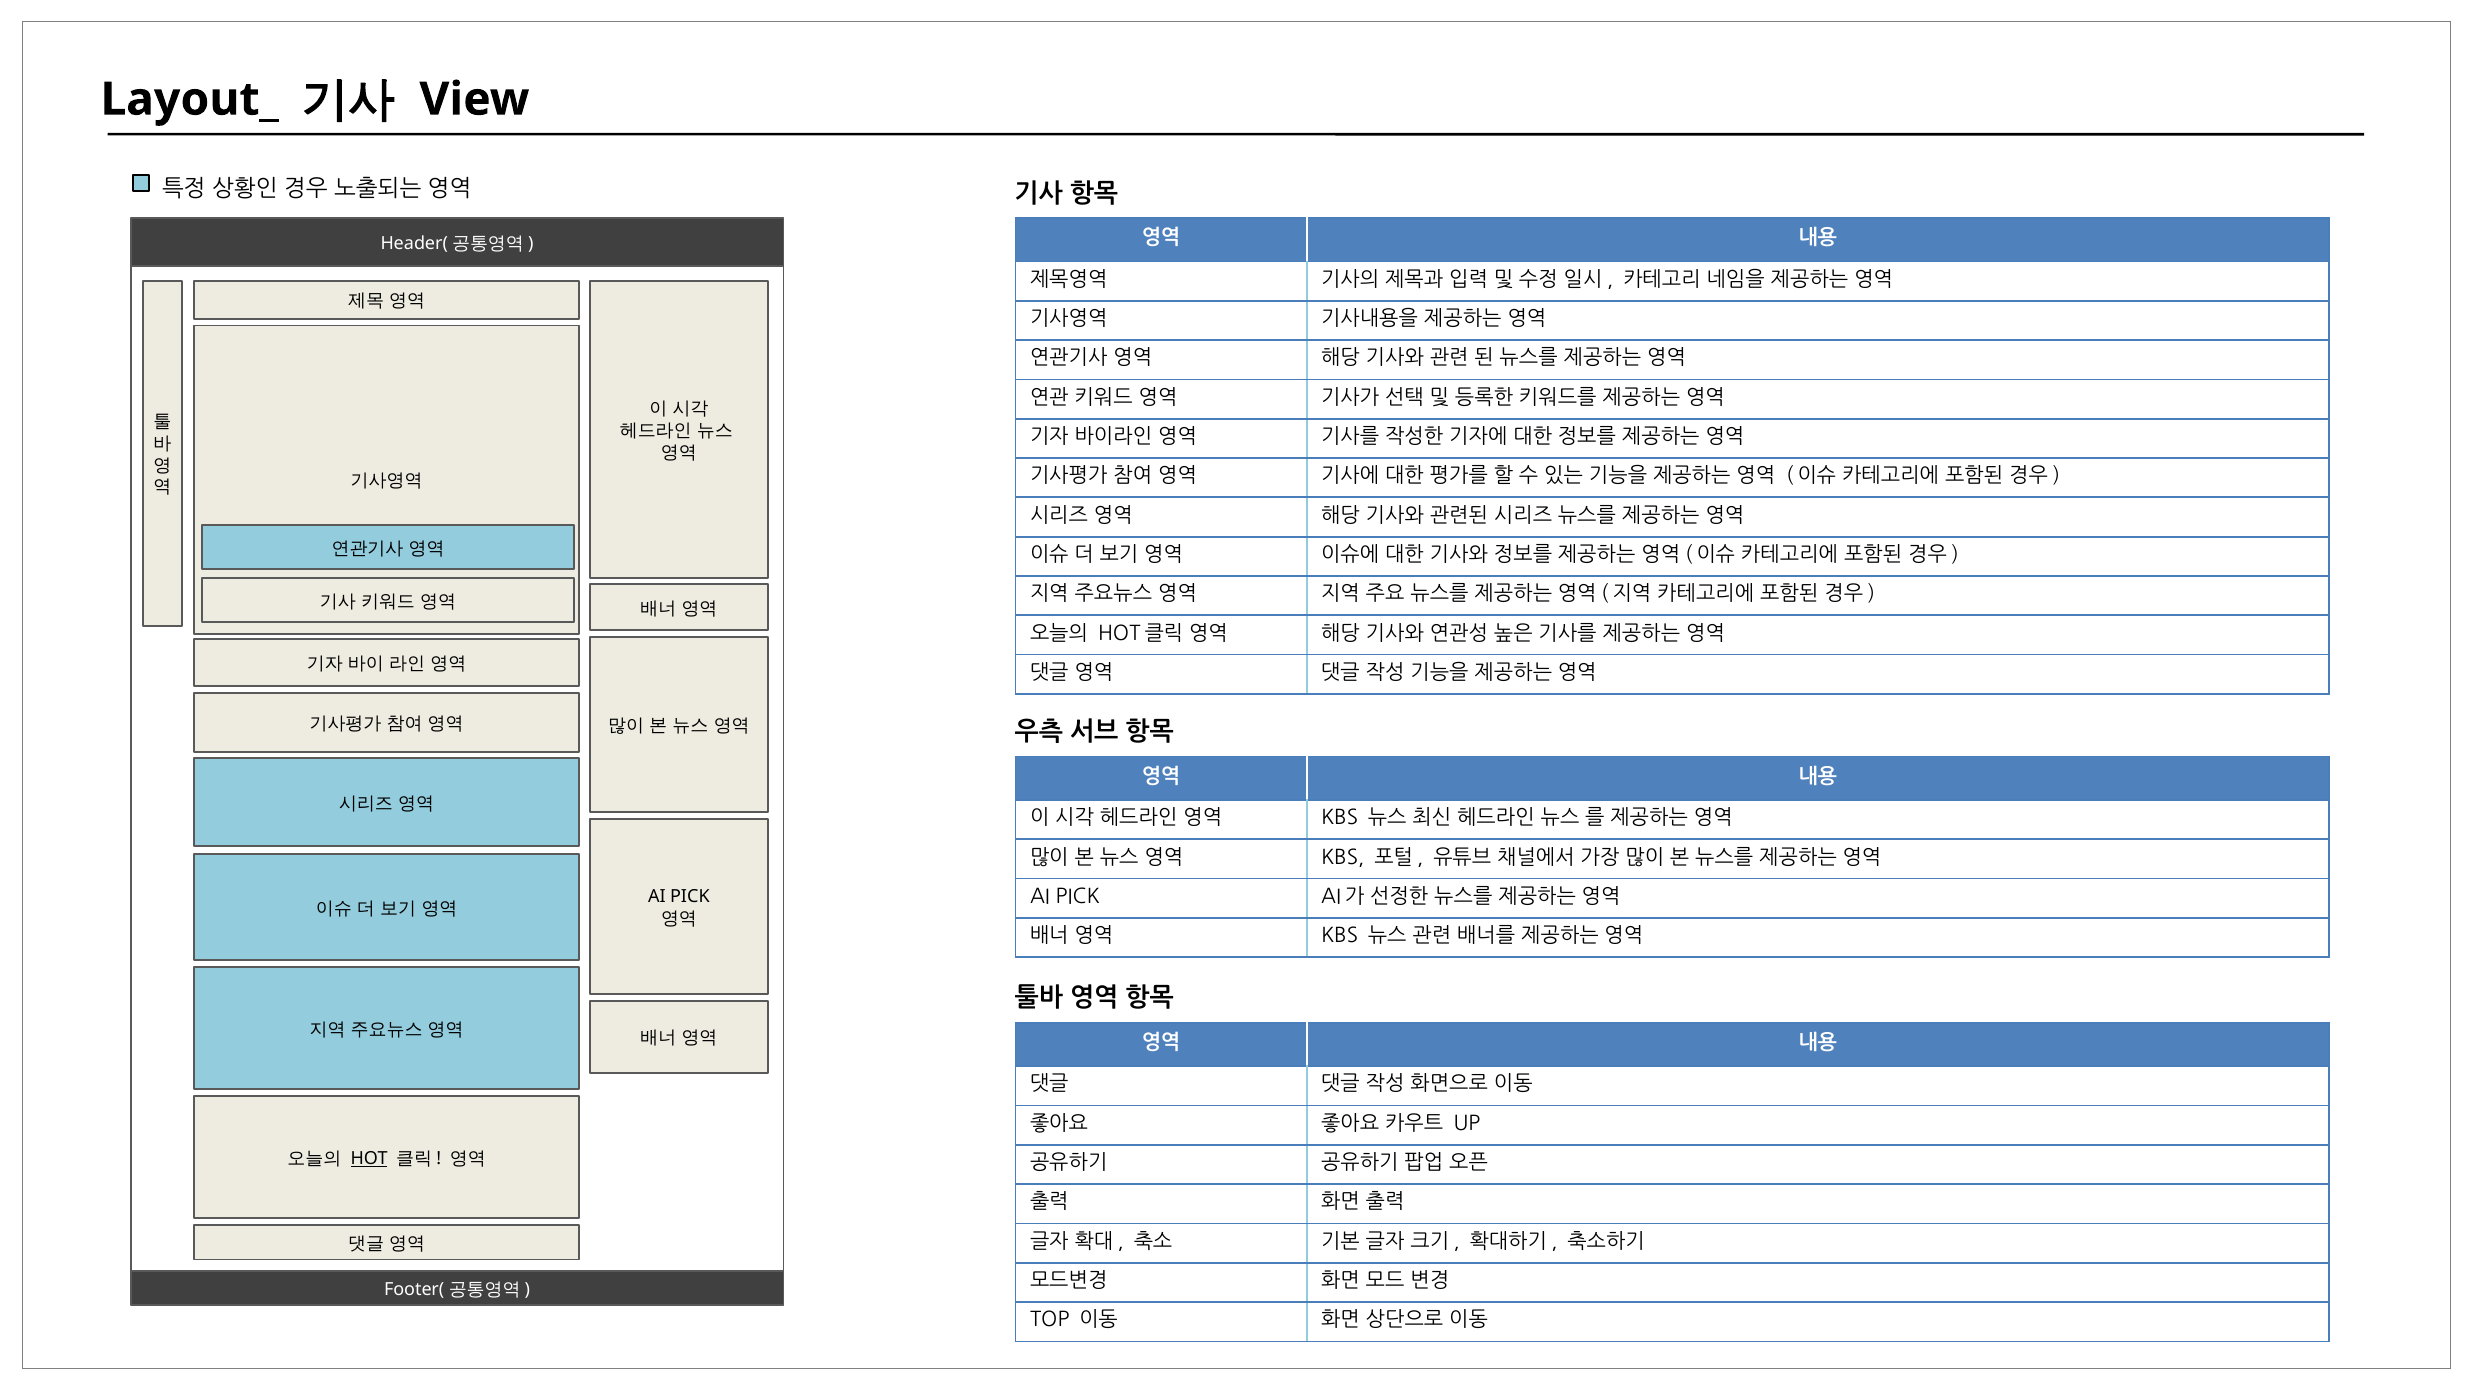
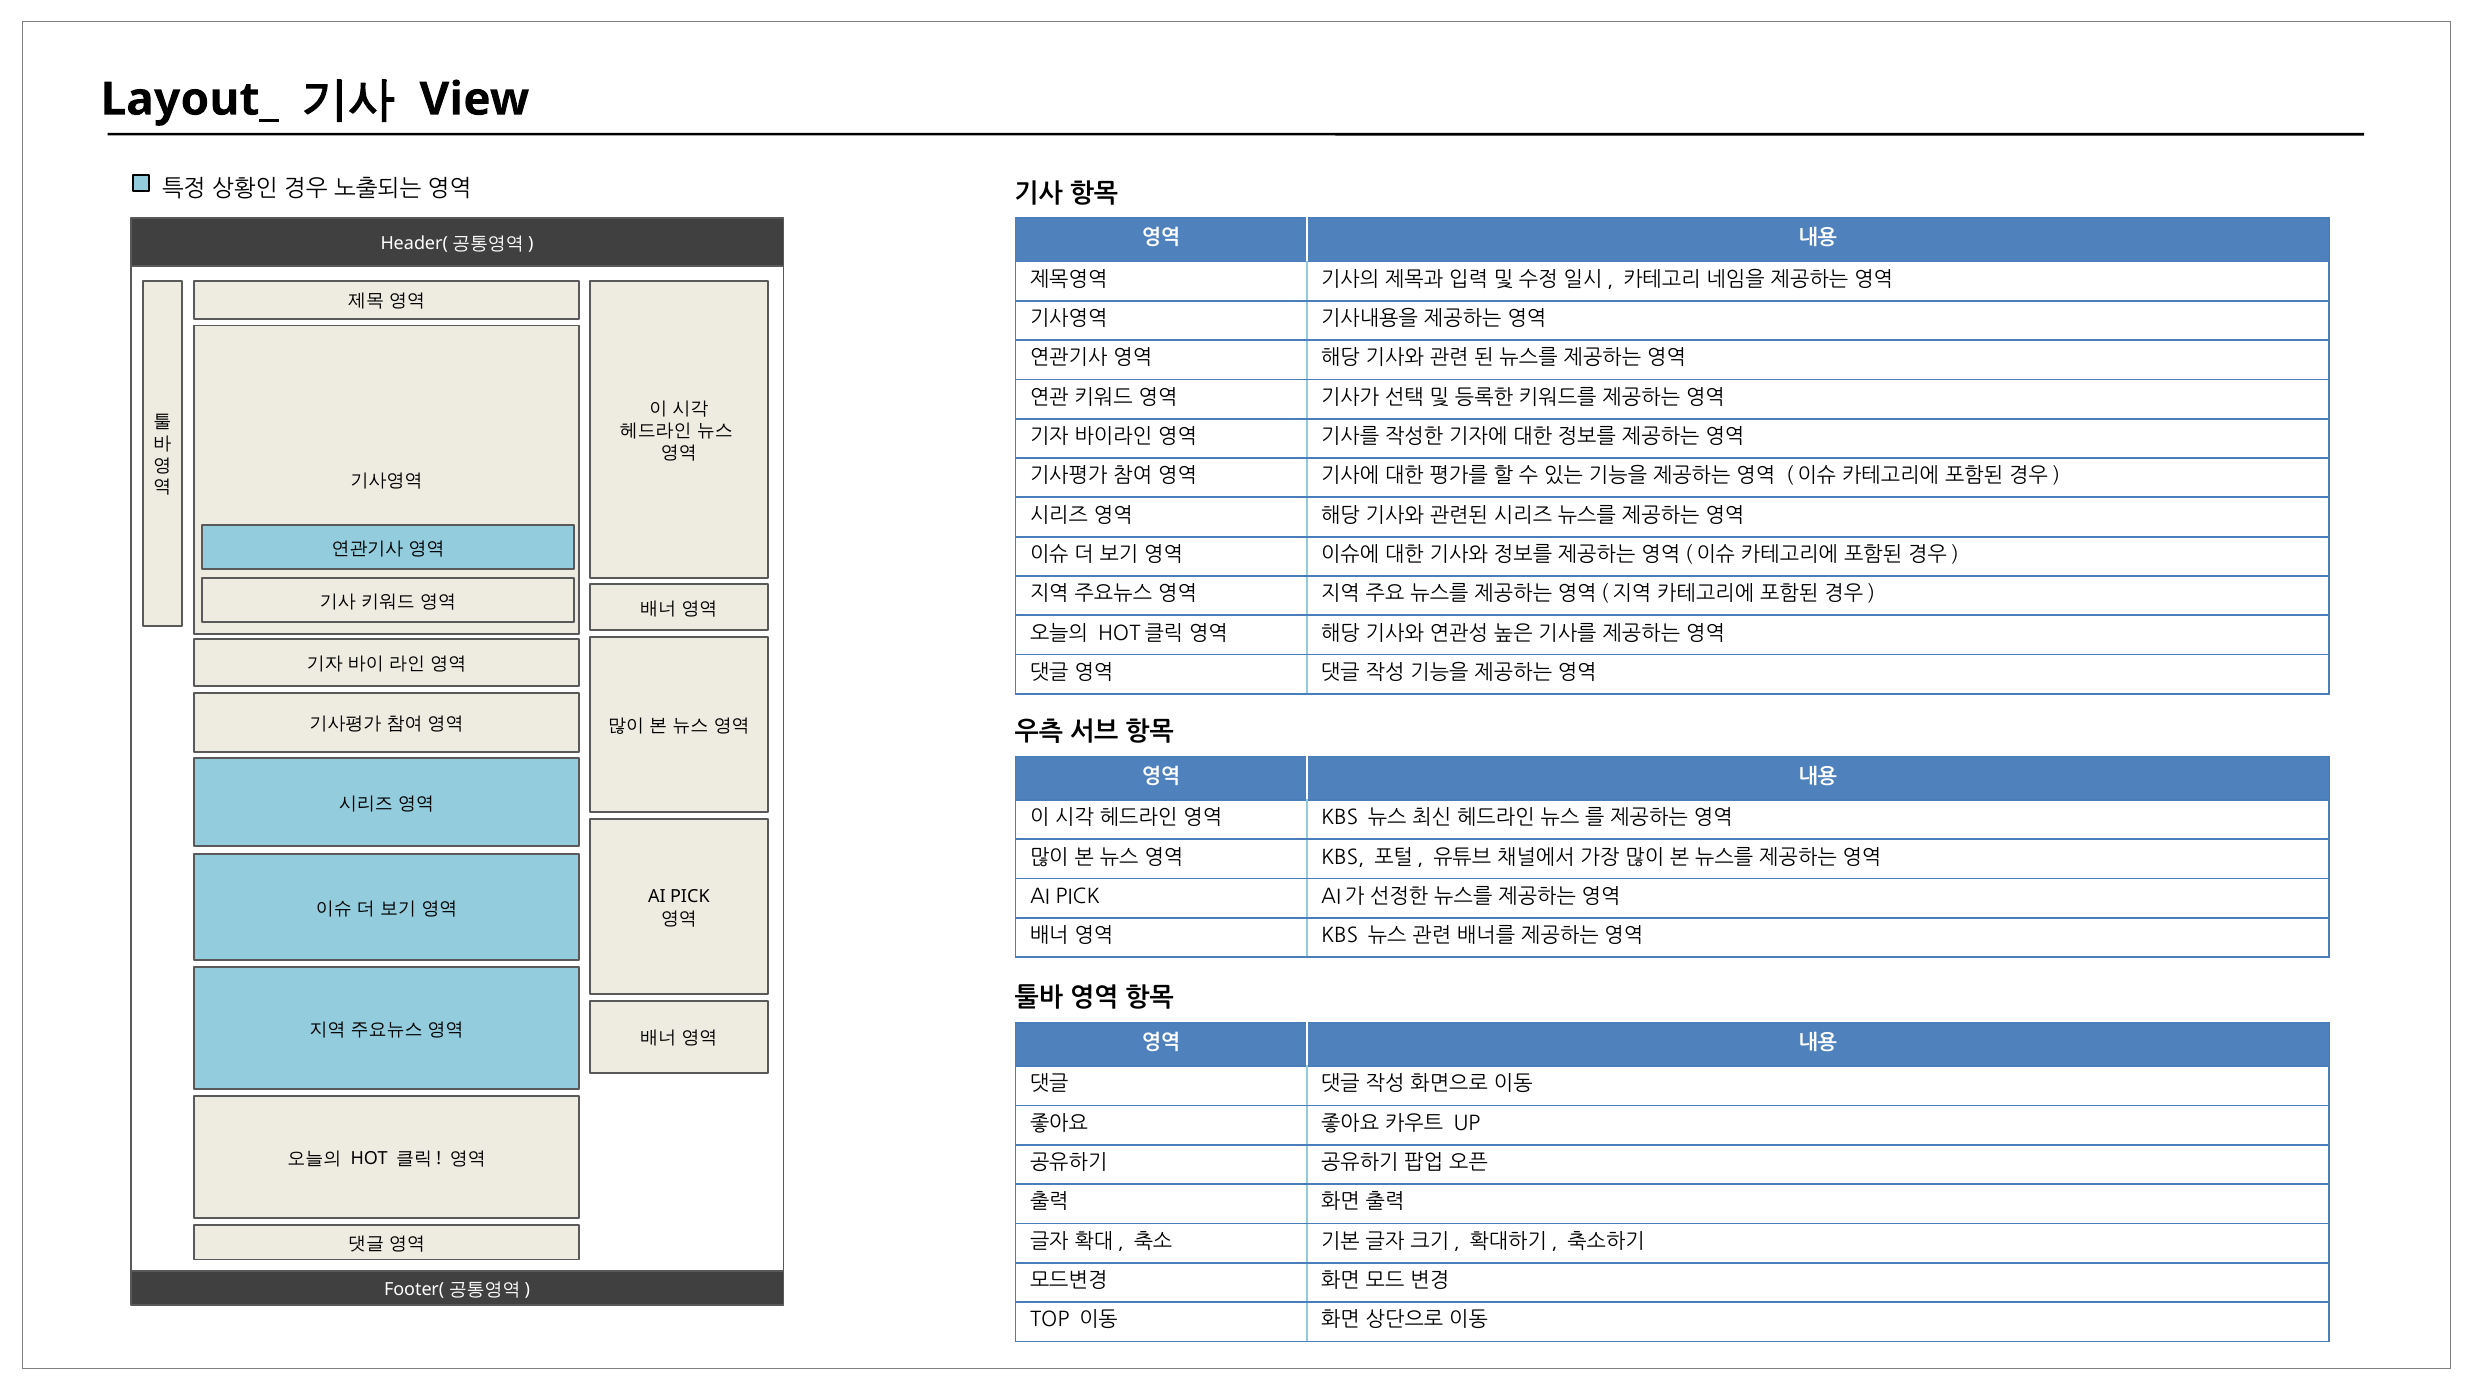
HOT underline: present -> none (369, 1159)
